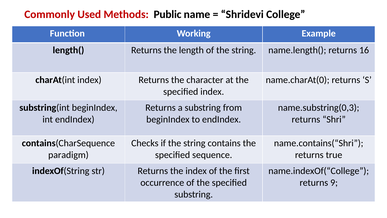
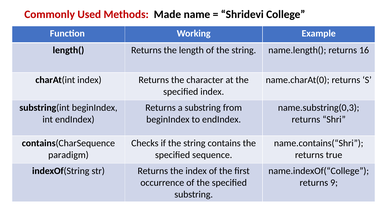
Public: Public -> Made (167, 14)
